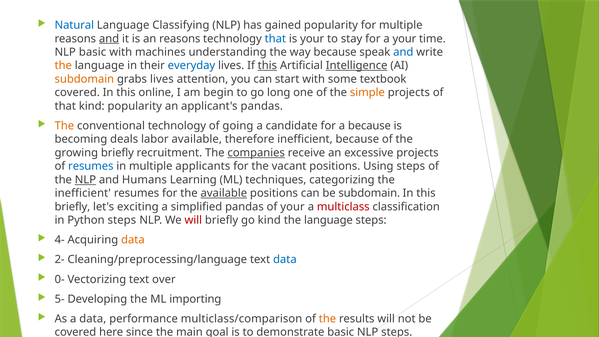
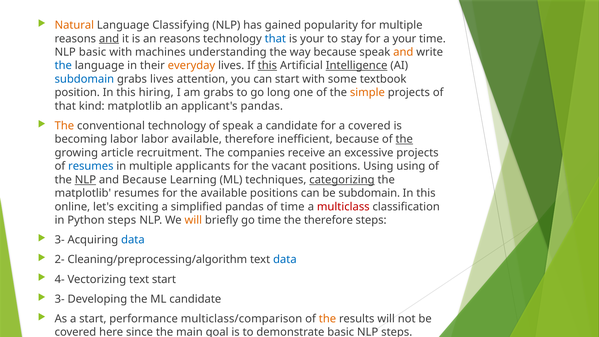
Natural colour: blue -> orange (74, 25)
and colour: blue -> orange (403, 52)
the colour: orange -> blue (63, 66)
everyday colour: blue -> orange (191, 66)
subdomain colour: orange -> blue (84, 79)
covered: covered -> position (77, 93)
online: online -> hiring (156, 93)
am begin: begin -> grabs (219, 93)
kind popularity: popularity -> matplotlib (135, 106)
of going: going -> speak (238, 126)
a because: because -> covered (369, 126)
becoming deals: deals -> labor (124, 139)
the underline: none -> present (404, 139)
growing briefly: briefly -> article (117, 153)
companies underline: present -> none (256, 153)
Using steps: steps -> using (411, 166)
and Humans: Humans -> Because (144, 180)
categorizing underline: none -> present (342, 180)
inefficient: inefficient -> matplotlib (83, 193)
available underline: present -> none (224, 193)
briefly: briefly -> online (72, 207)
of your: your -> time (292, 207)
will colour: red -> orange (193, 220)
go kind: kind -> time (269, 220)
language: language -> therefore (328, 220)
4-: 4- -> 3- (60, 240)
data colour: orange -> blue (133, 240)
Cleaning/preprocessing/language: Cleaning/preprocessing/language -> Cleaning/preprocessing/algorithm (157, 260)
0-: 0- -> 4- (60, 279)
text over: over -> start (164, 279)
5-: 5- -> 3- (60, 299)
ML importing: importing -> candidate (195, 299)
a data: data -> start (93, 319)
